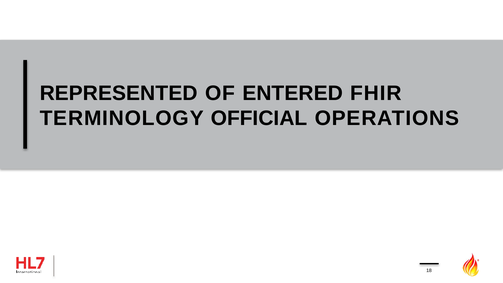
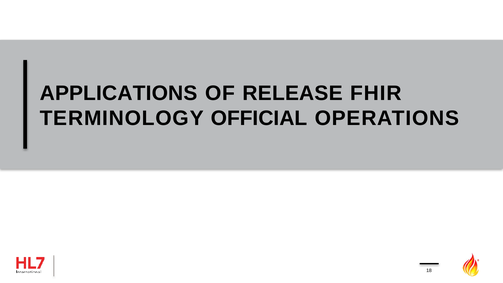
REPRESENTED: REPRESENTED -> APPLICATIONS (119, 93)
ENTERED: ENTERED -> RELEASE (293, 93)
